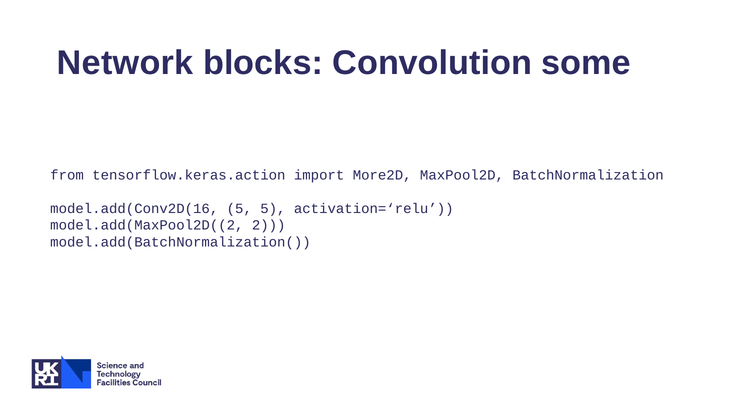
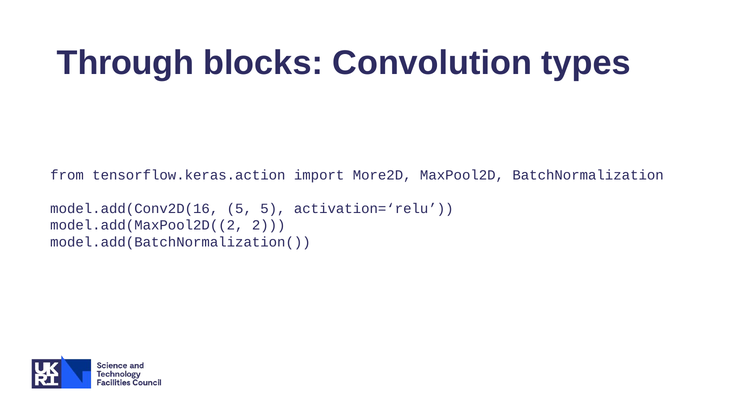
Network: Network -> Through (125, 63)
some: some -> types (586, 63)
